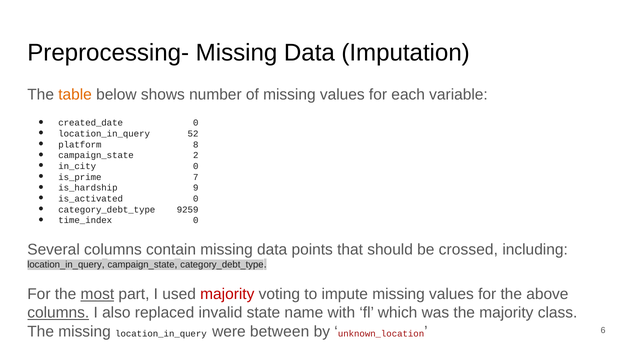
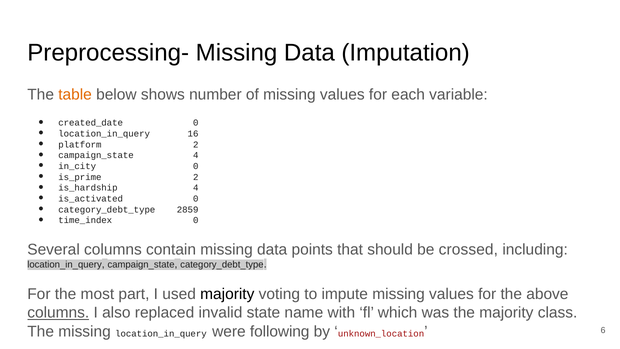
52: 52 -> 16 (193, 134)
platform 8: 8 -> 2 (196, 144)
campaign_state 2: 2 -> 4 (196, 155)
is_prime 7: 7 -> 2 (196, 177)
is_hardship 9: 9 -> 4 (196, 188)
9259: 9259 -> 2859 (188, 209)
most underline: present -> none (97, 294)
majority colour: red -> black (227, 294)
between: between -> following (280, 331)
